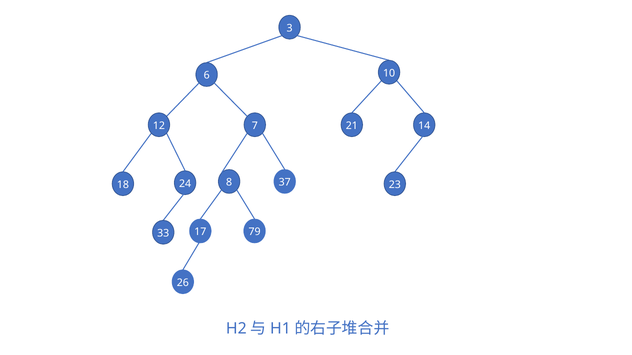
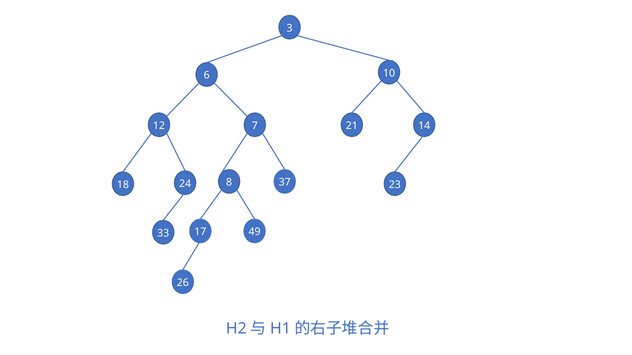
79: 79 -> 49 (255, 232)
